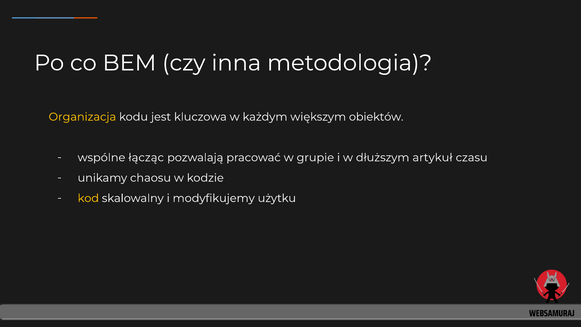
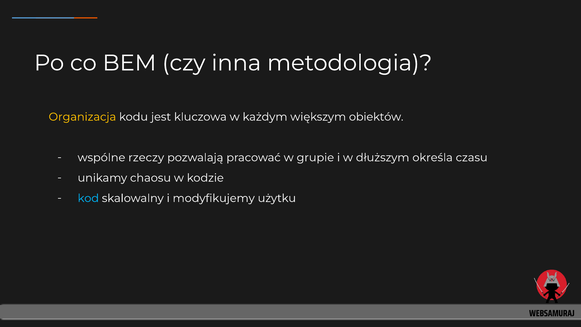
łącząc: łącząc -> rzeczy (146, 157)
artykuł: artykuł -> określa (433, 157)
kod colour: yellow -> light blue (88, 198)
